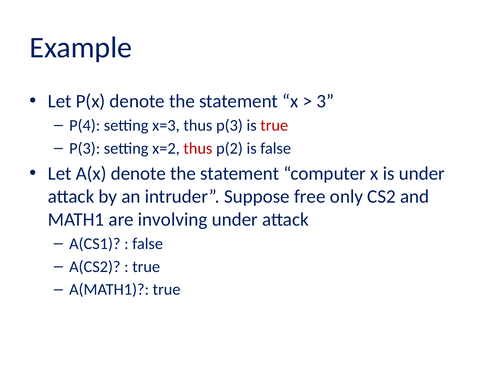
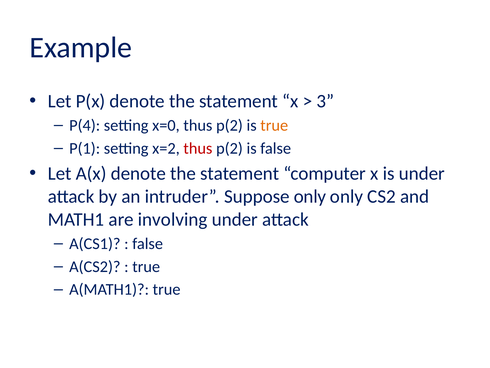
x=3: x=3 -> x=0 (166, 125)
p(3: p(3 -> p(2 (229, 125)
true colour: red -> orange (274, 125)
P(3: P(3 -> P(1 (85, 148)
Suppose free: free -> only (310, 196)
